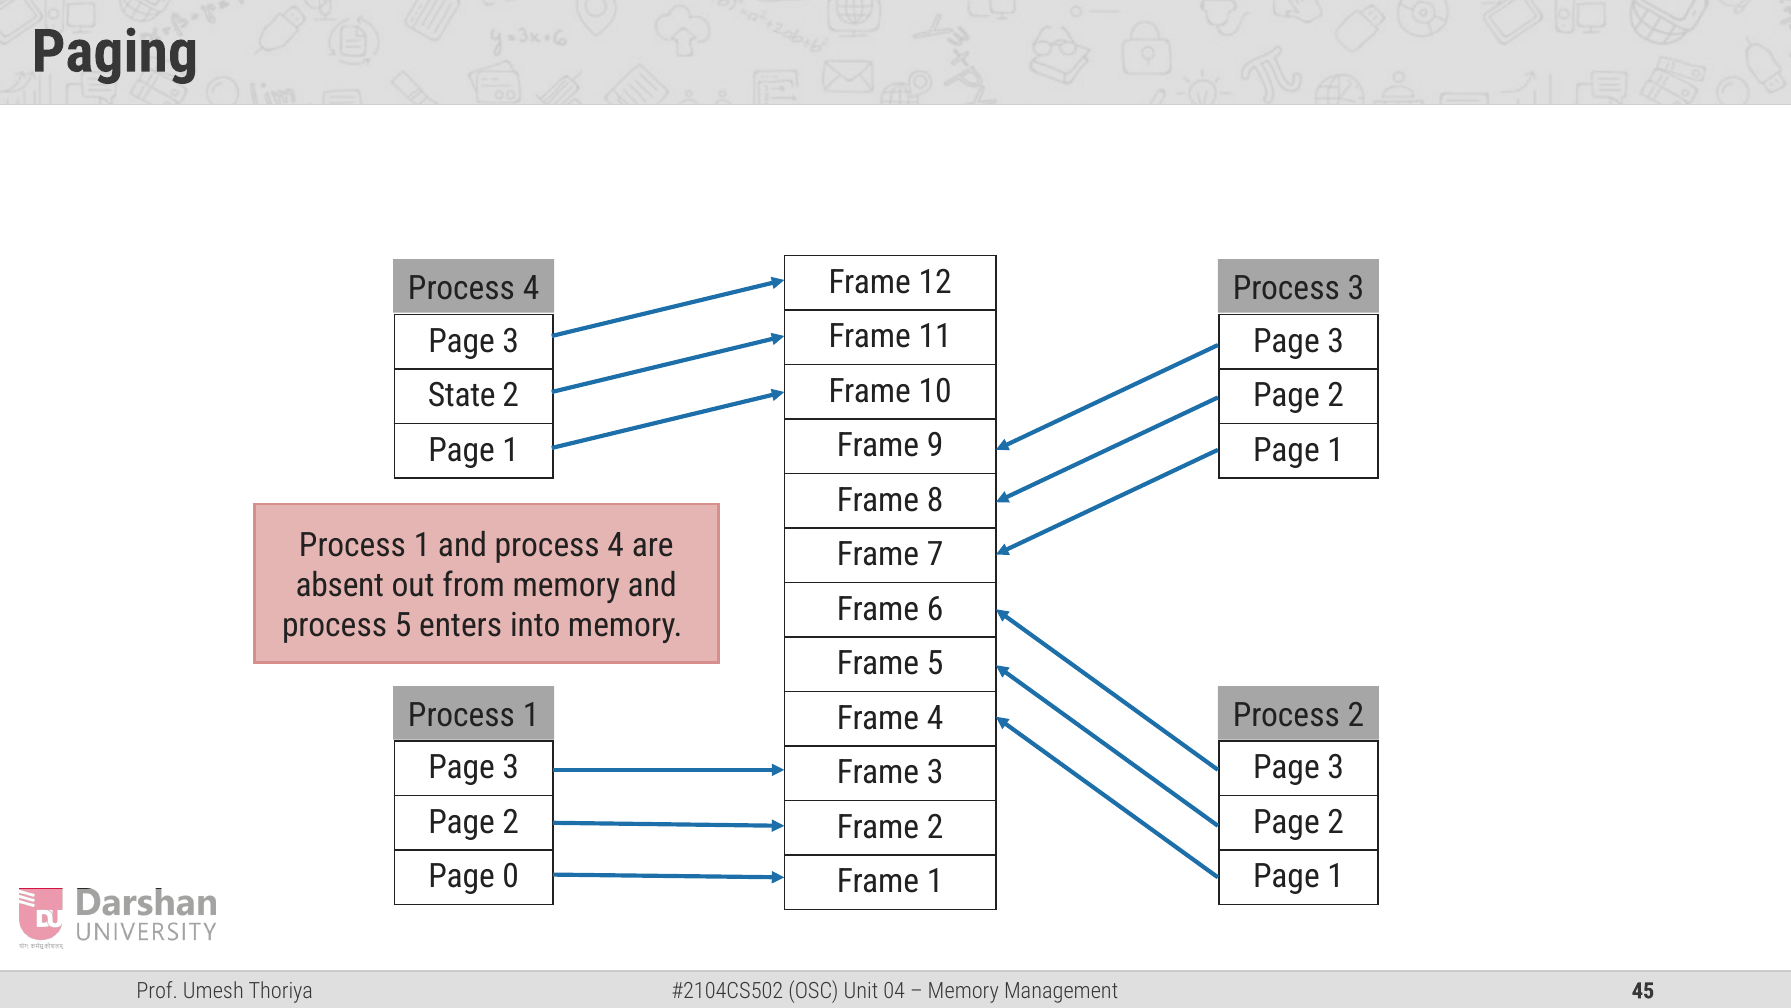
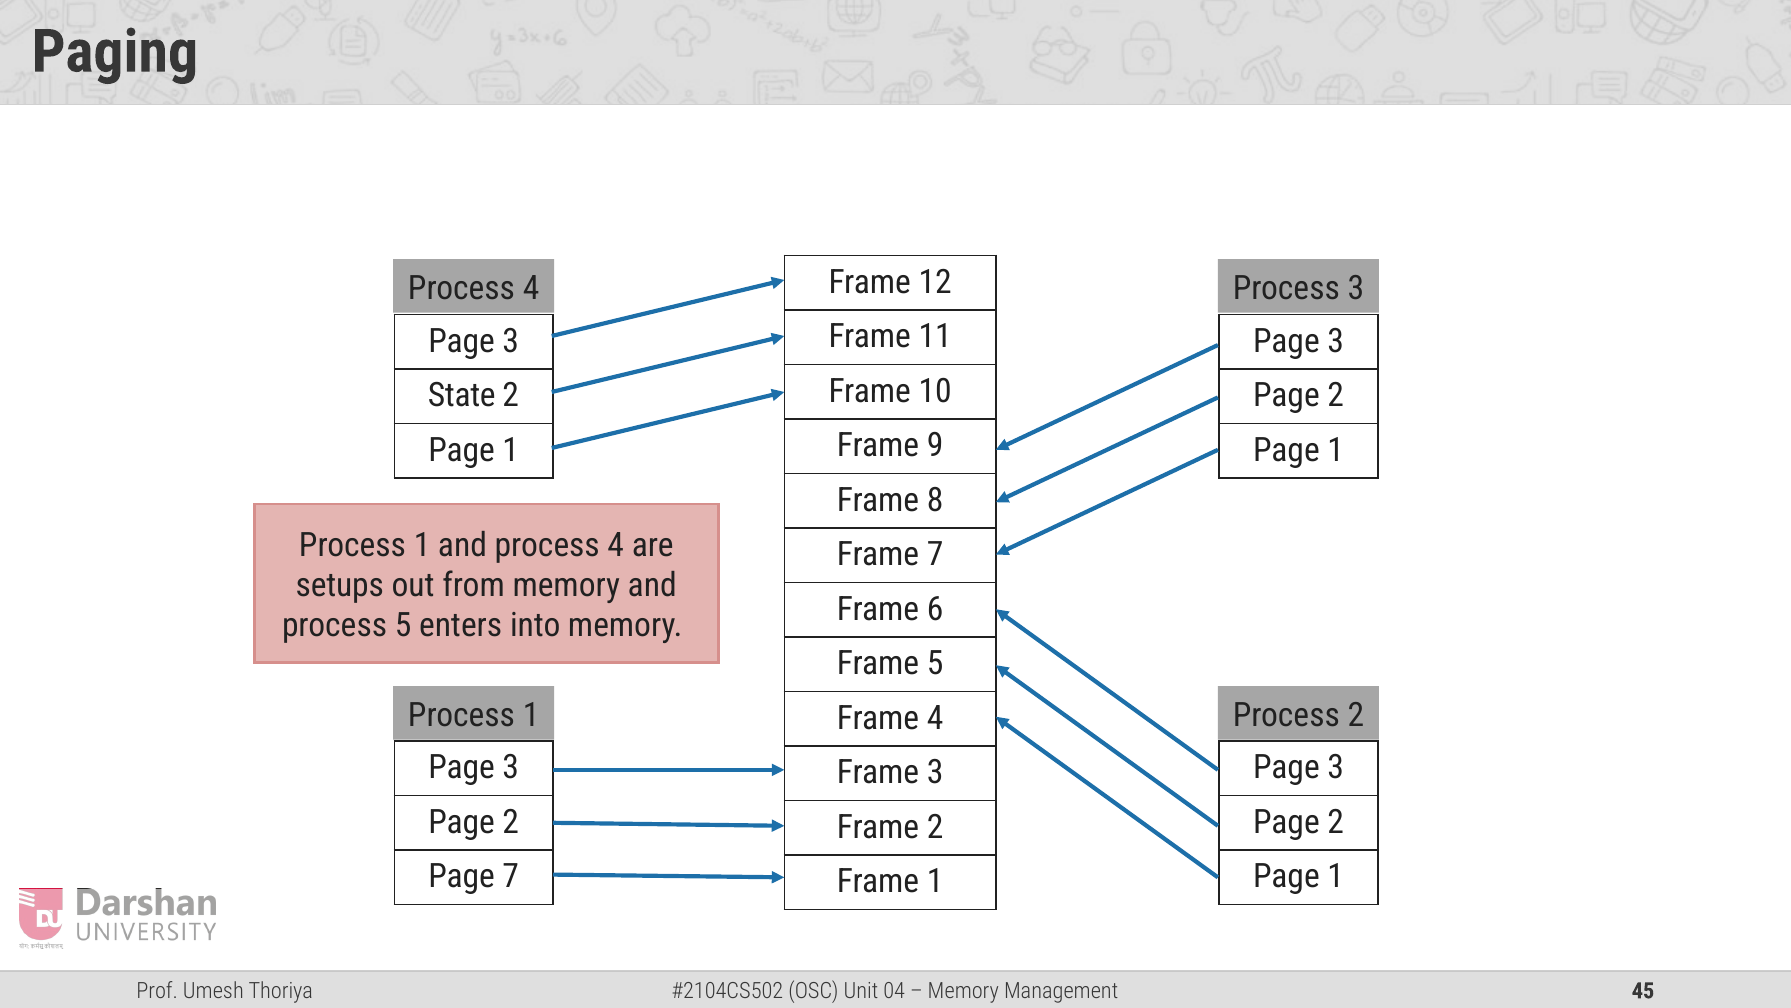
absent: absent -> setups (340, 585)
Page 0: 0 -> 7 (511, 876)
